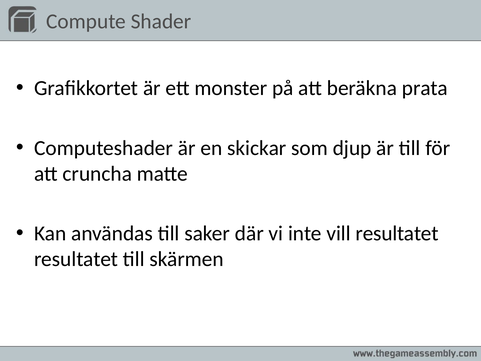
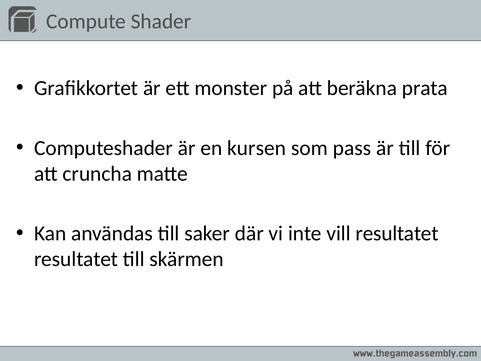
skickar: skickar -> kursen (257, 148)
djup: djup -> pass (352, 148)
